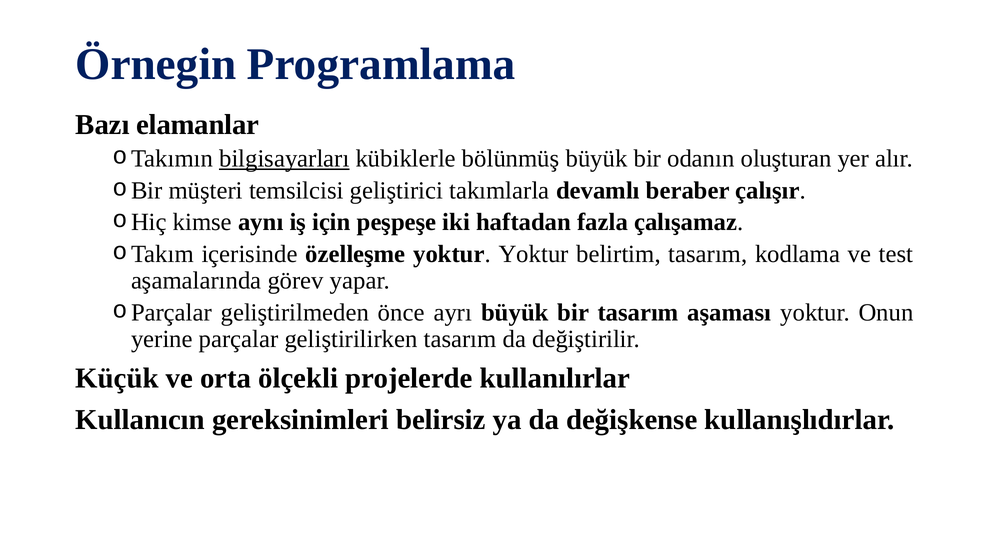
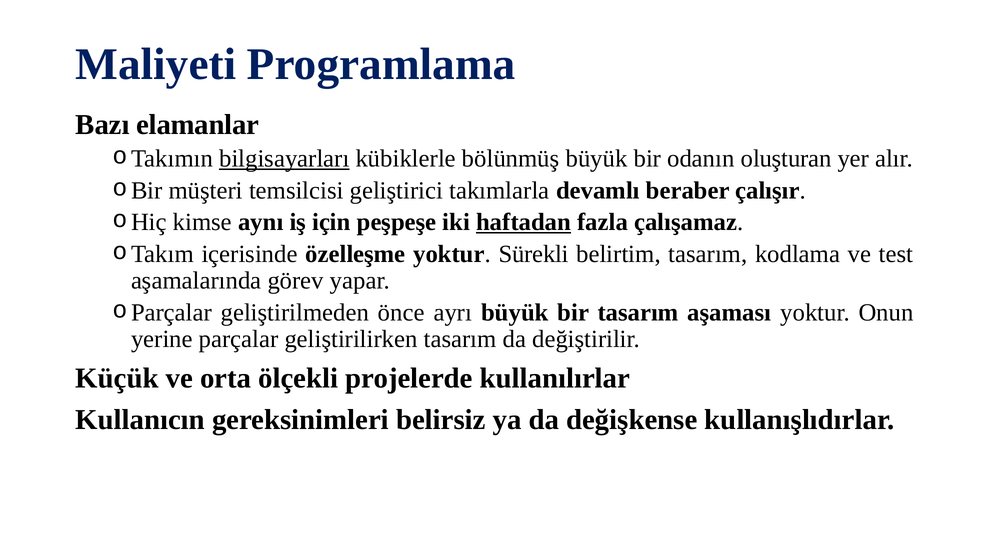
Örnegin: Örnegin -> Maliyeti (156, 64)
haftadan underline: none -> present (524, 222)
yoktur Yoktur: Yoktur -> Sürekli (534, 254)
